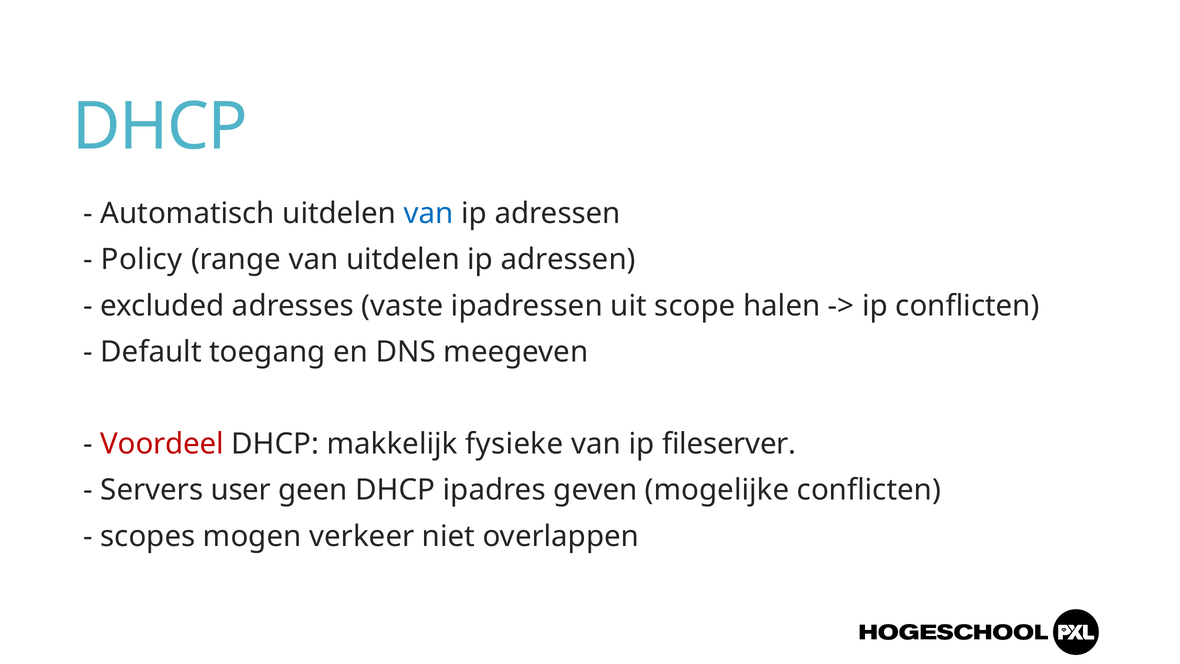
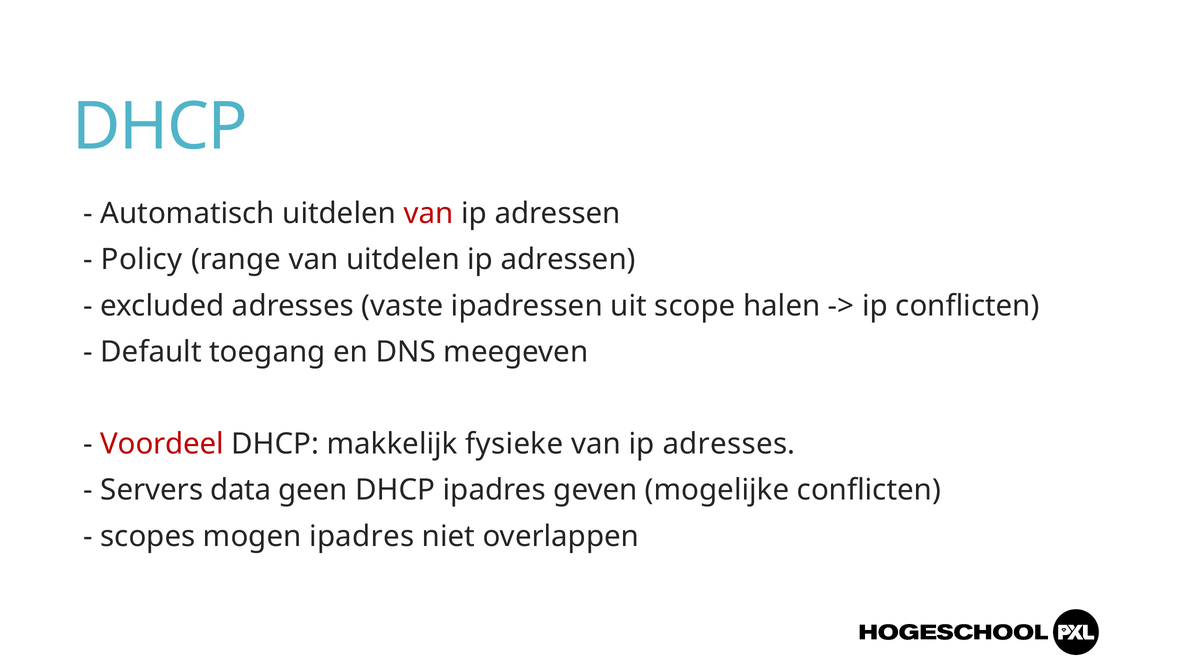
van colour: blue -> red (429, 213)
ip fileserver: fileserver -> adresses (729, 444)
user: user -> data (241, 490)
mogen verkeer: verkeer -> ipadres (362, 536)
